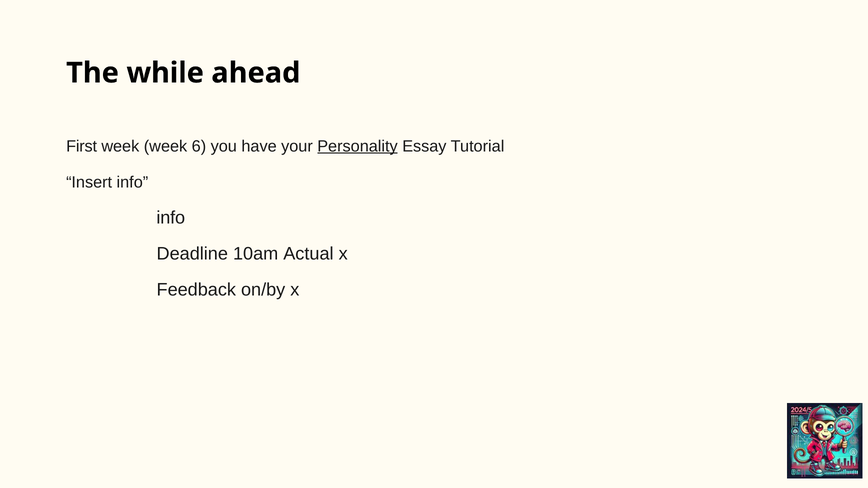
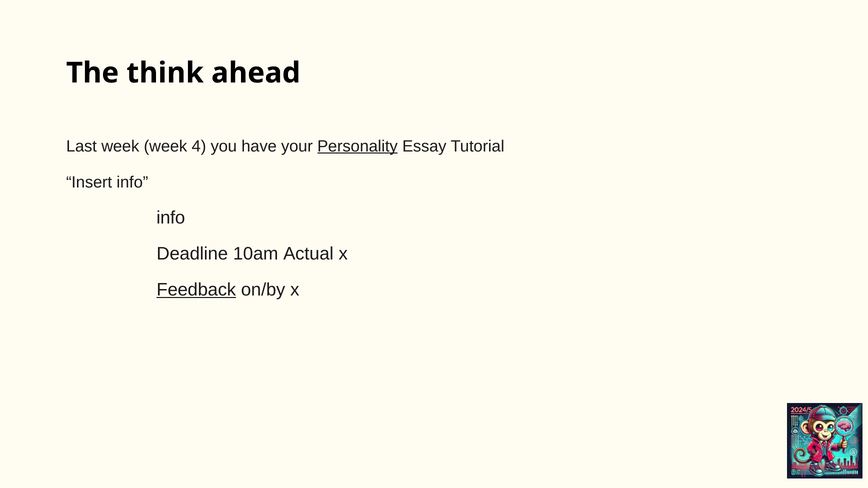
while: while -> think (165, 73)
First: First -> Last (82, 146)
6: 6 -> 4 (199, 146)
Feedback underline: none -> present (196, 290)
